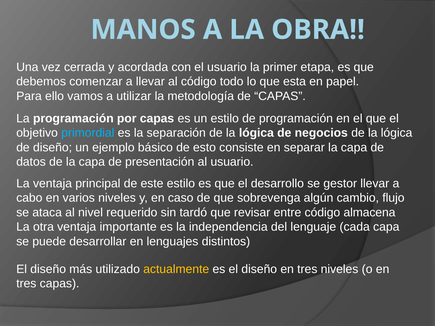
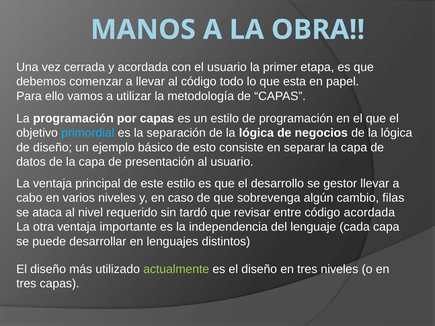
flujo: flujo -> filas (393, 198)
código almacena: almacena -> acordada (369, 213)
actualmente colour: yellow -> light green (176, 269)
